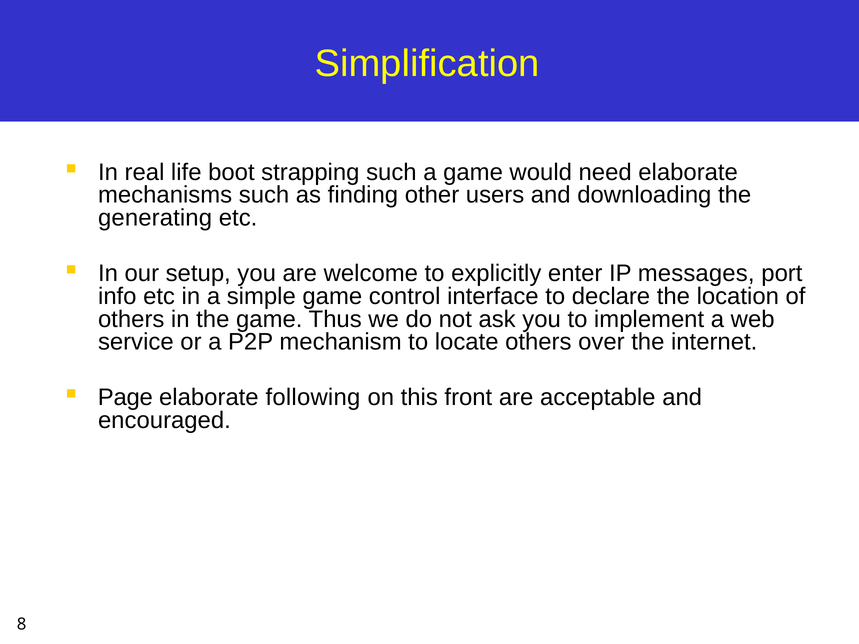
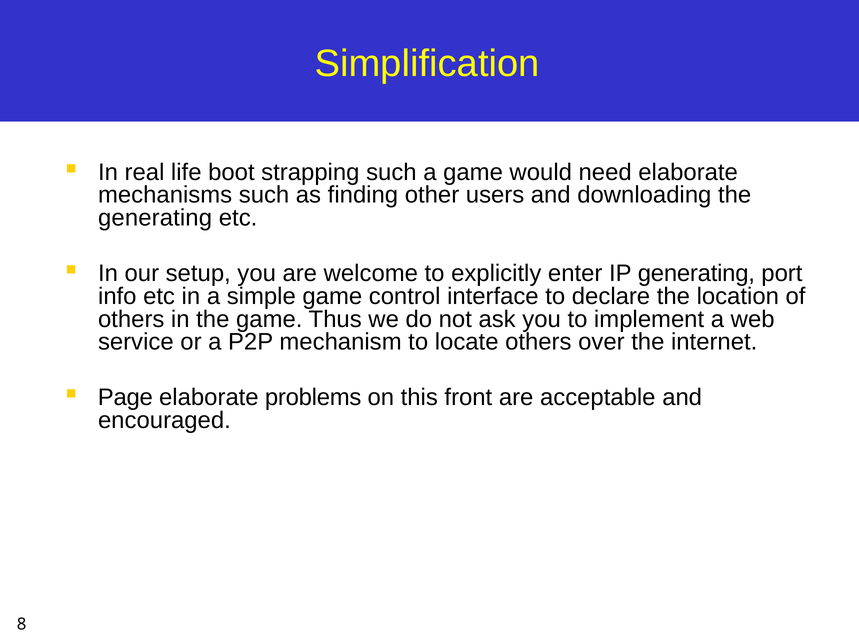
IP messages: messages -> generating (696, 273)
following: following -> problems (313, 398)
